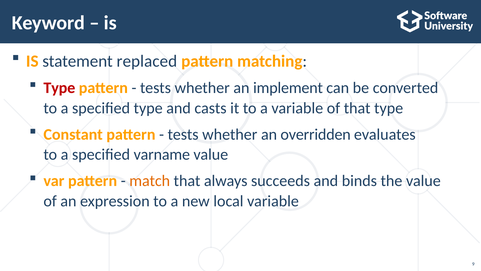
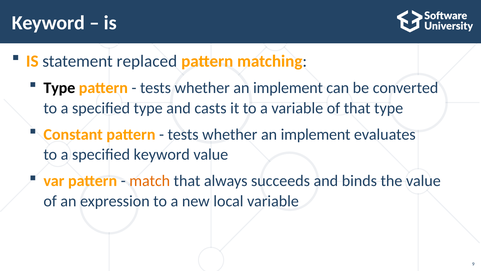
Type colour: red -> black (59, 88)
overridden: overridden -> implement (316, 134)
specified varname: varname -> keyword (162, 154)
